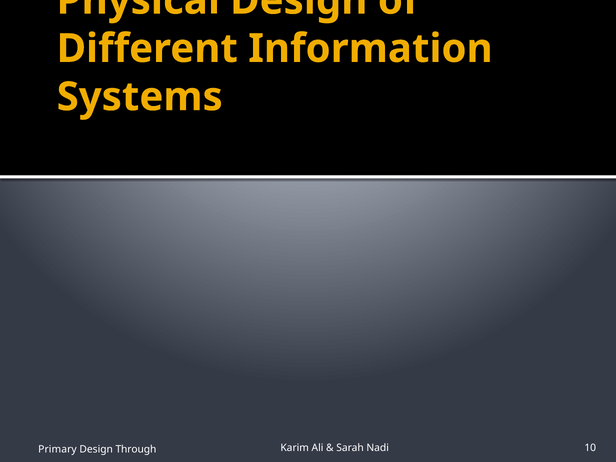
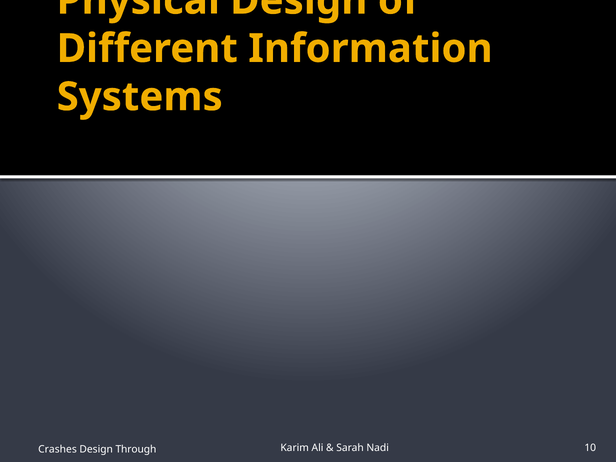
Primary: Primary -> Crashes (58, 449)
